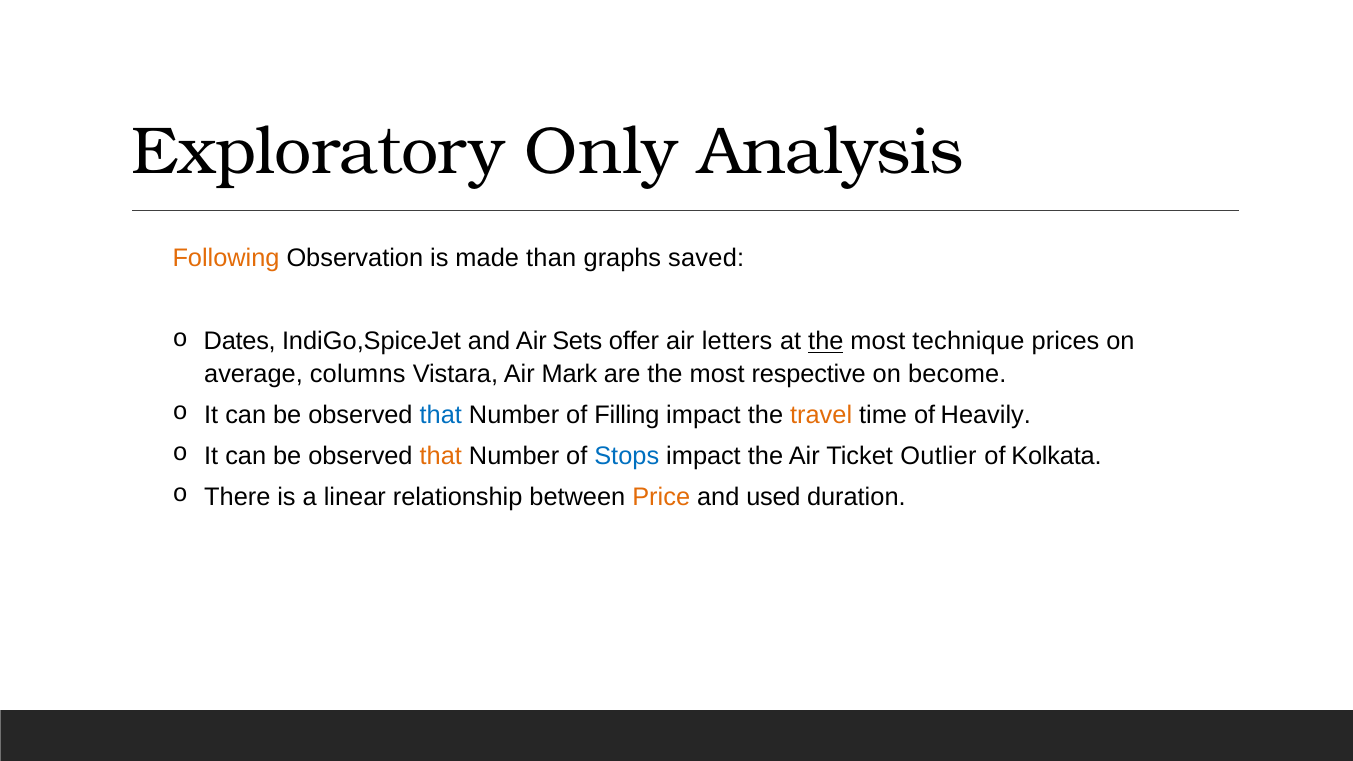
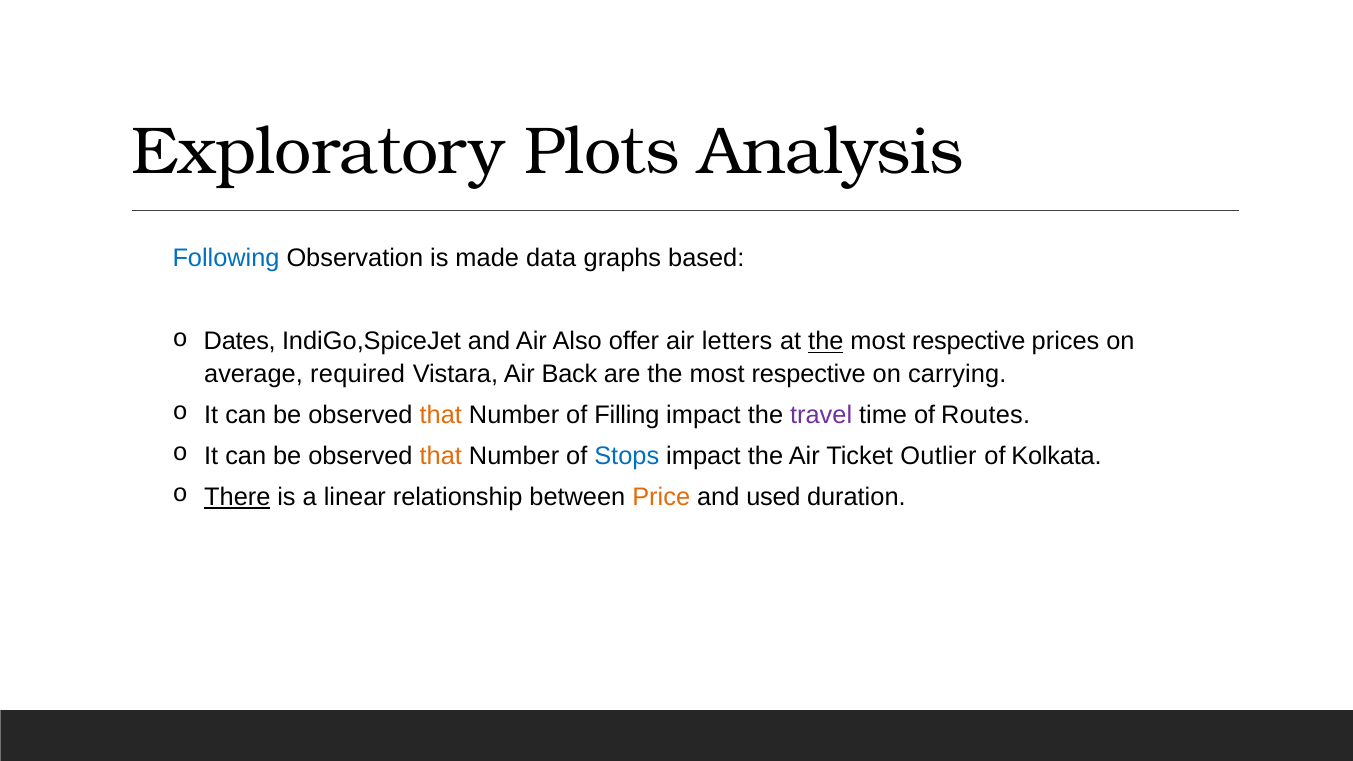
Only: Only -> Plots (602, 152)
Following colour: orange -> blue (226, 258)
than: than -> data (551, 258)
saved: saved -> based (706, 258)
Sets: Sets -> Also (577, 341)
technique: technique -> respective (969, 341)
columns: columns -> required (358, 374)
Mark: Mark -> Back (569, 374)
become: become -> carrying (957, 374)
that colour: blue -> orange (441, 415)
travel colour: orange -> purple (821, 415)
Heavily: Heavily -> Routes (986, 415)
There underline: none -> present (237, 497)
